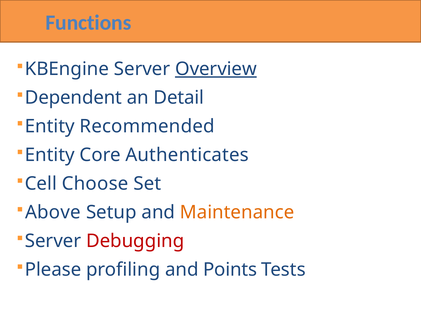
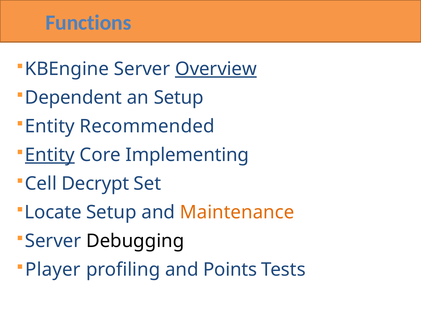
an Detail: Detail -> Setup (179, 98)
Entity underline: none -> present (50, 155)
Authenticates: Authenticates -> Implementing (187, 155)
Choose: Choose -> Decrypt (95, 183)
Above: Above -> Locate (53, 212)
Debugging colour: red -> black (135, 241)
Please: Please -> Player (53, 269)
